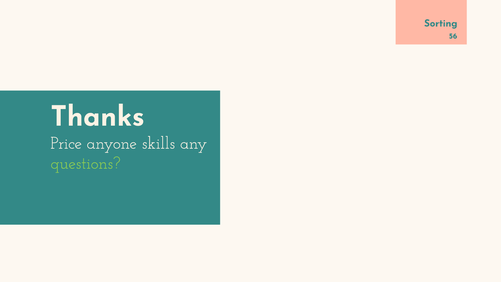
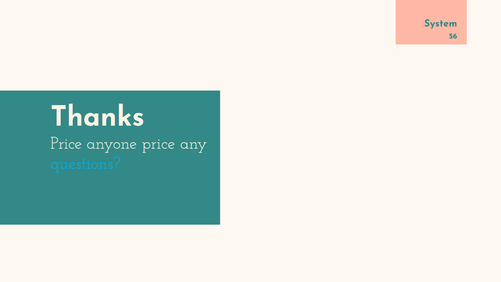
Sorting: Sorting -> System (441, 23)
anyone skills: skills -> price (158, 143)
questions colour: light green -> light blue (86, 163)
